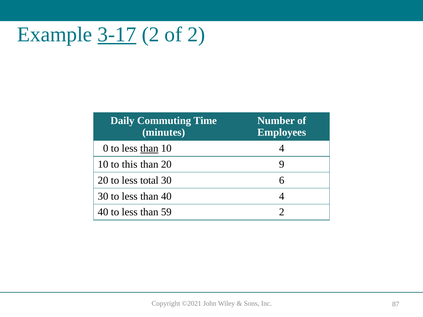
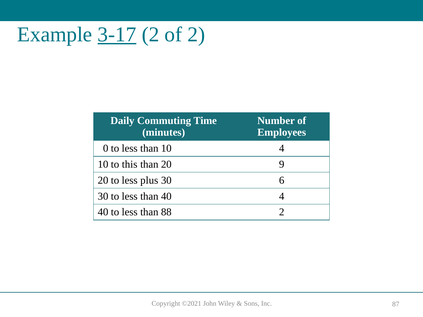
than underline: present -> none (149, 149)
total: total -> plus (149, 180)
59: 59 -> 88 (166, 212)
